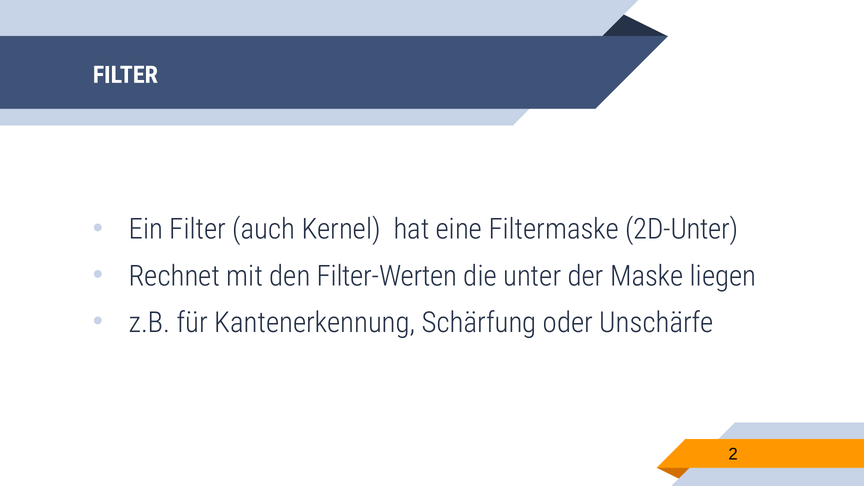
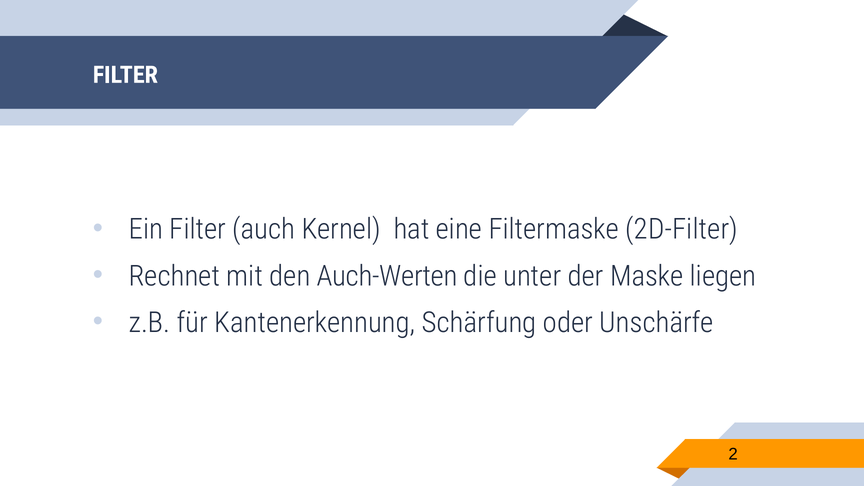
2D-Unter: 2D-Unter -> 2D-Filter (682, 229)
Filter-Werten: Filter-Werten -> Auch-Werten (387, 276)
